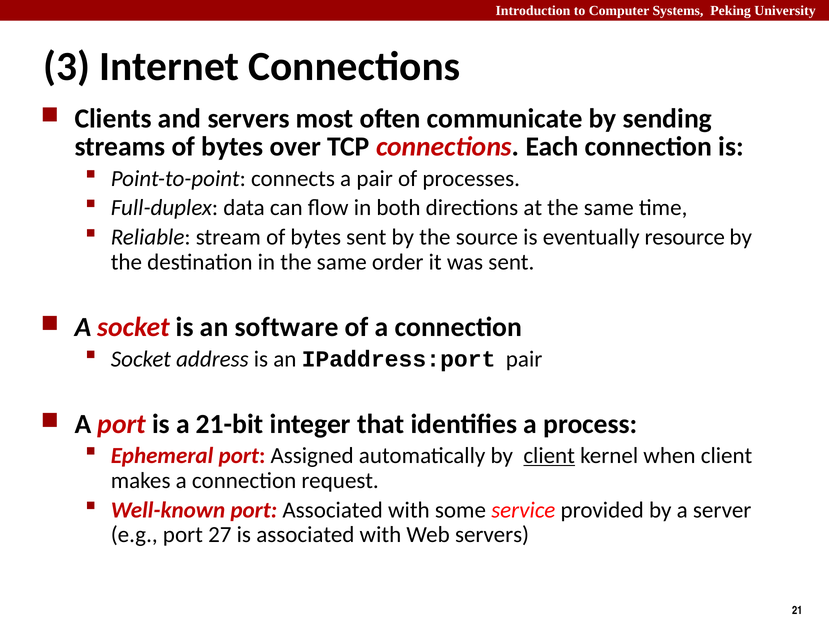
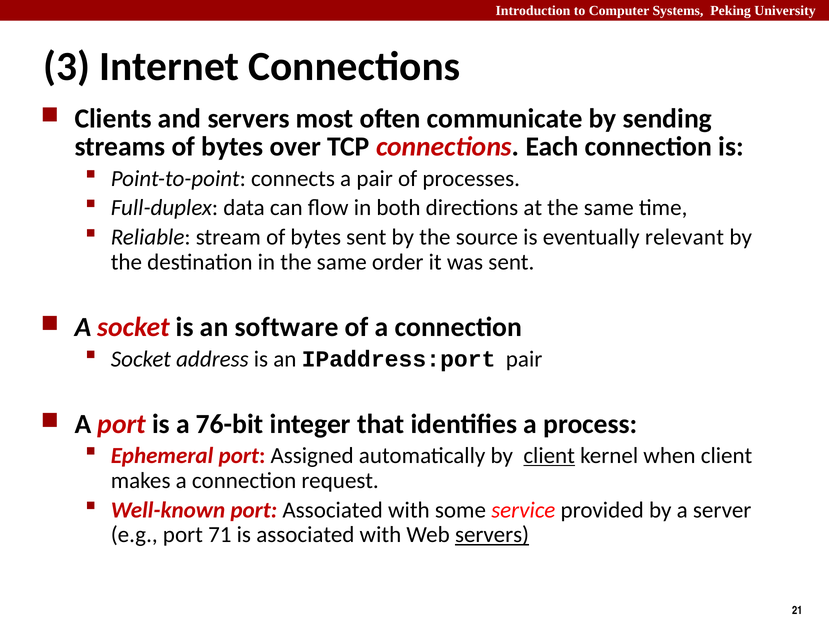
resource: resource -> relevant (684, 238)
21-bit: 21-bit -> 76-bit (230, 425)
27: 27 -> 71 (220, 535)
servers underline: none -> present (492, 535)
